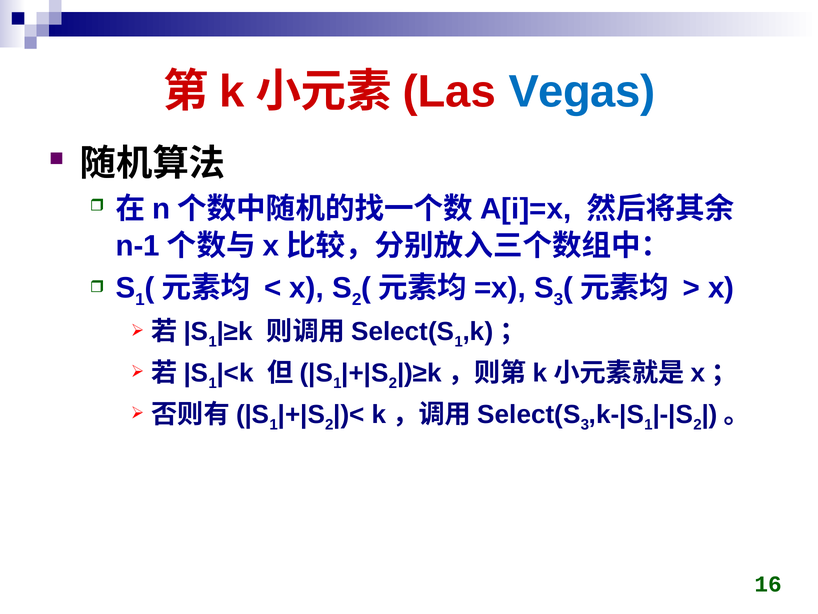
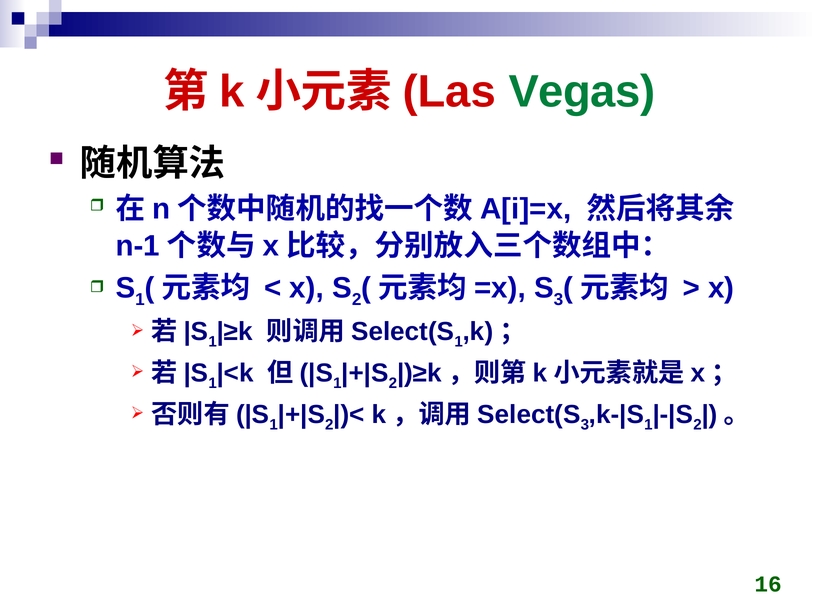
Vegas colour: blue -> green (582, 92)
